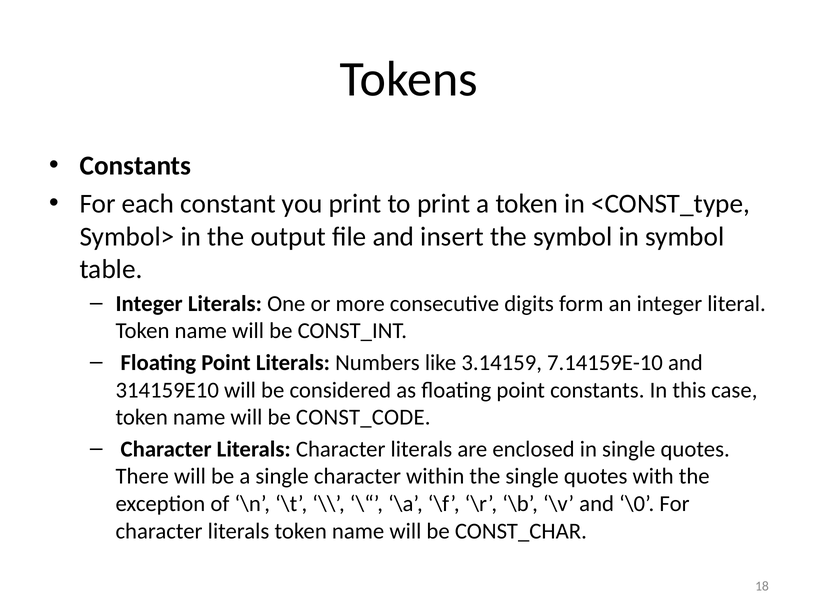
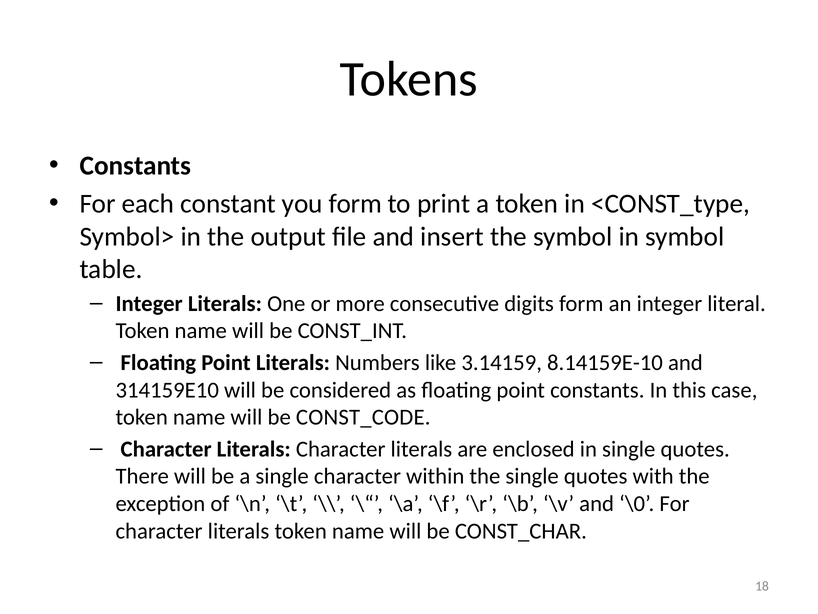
you print: print -> form (355, 204)
7.14159E-10: 7.14159E-10 -> 8.14159E-10 (605, 362)
